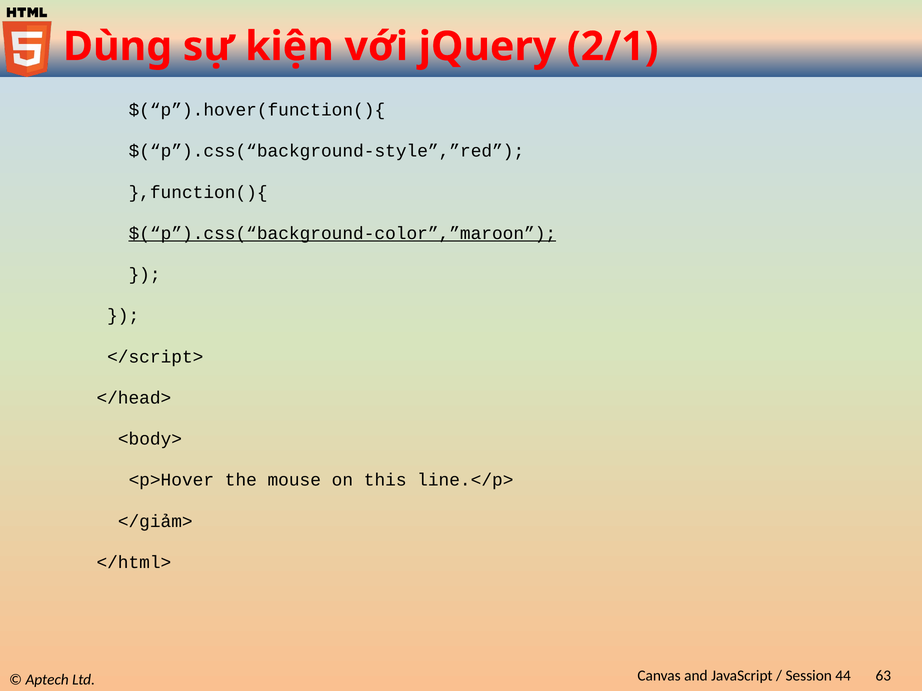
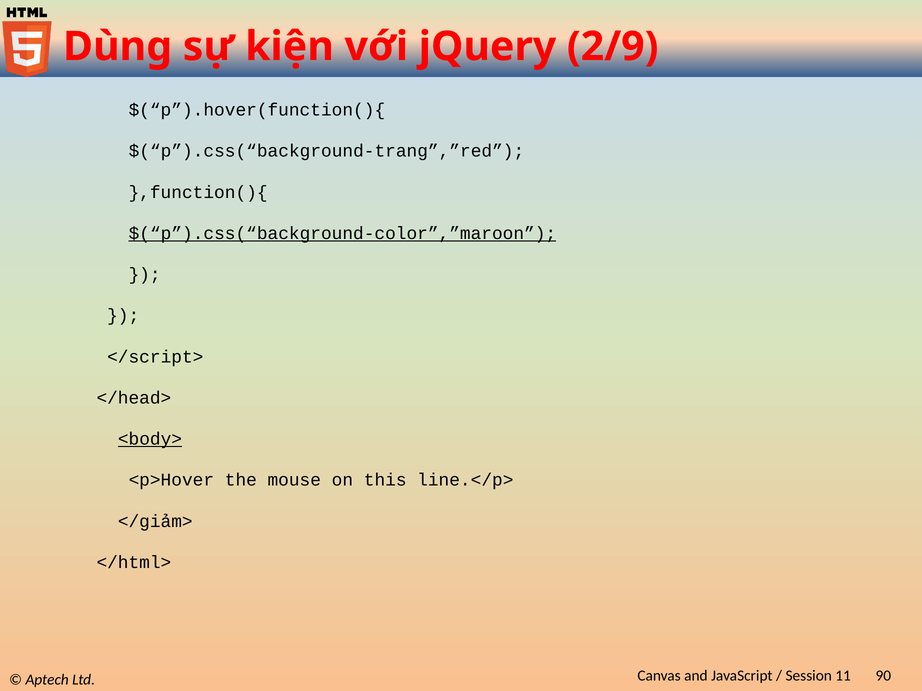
2/1: 2/1 -> 2/9 (613, 47)
$(“p”).css(“background-style”,”red: $(“p”).css(“background-style”,”red -> $(“p”).css(“background-trang”,”red (326, 151)
<body> underline: none -> present (150, 439)
44: 44 -> 11 (843, 676)
63: 63 -> 90 (883, 676)
